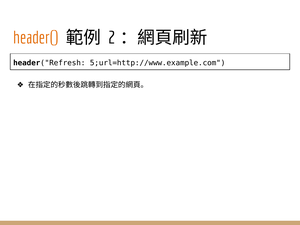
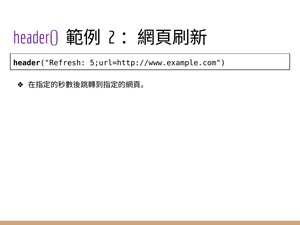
header( colour: orange -> purple (36, 38)
